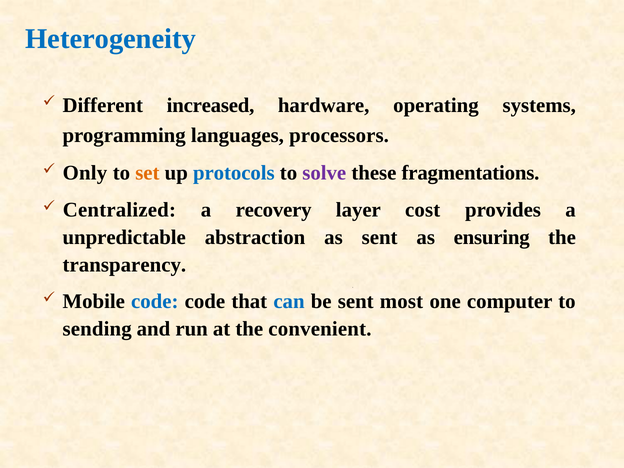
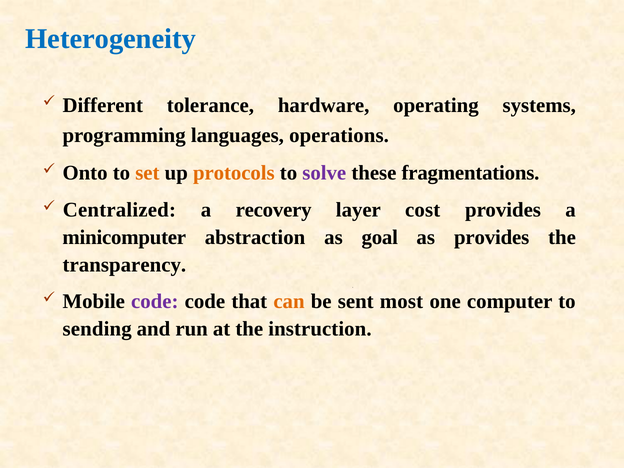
increased: increased -> tolerance (210, 105)
processors: processors -> operations (339, 135)
Only: Only -> Onto (85, 173)
protocols colour: blue -> orange (234, 173)
unpredictable: unpredictable -> minicomputer (124, 237)
as sent: sent -> goal (380, 237)
as ensuring: ensuring -> provides (492, 237)
code colour: blue -> purple (155, 302)
can colour: blue -> orange (289, 302)
convenient: convenient -> instruction (320, 329)
